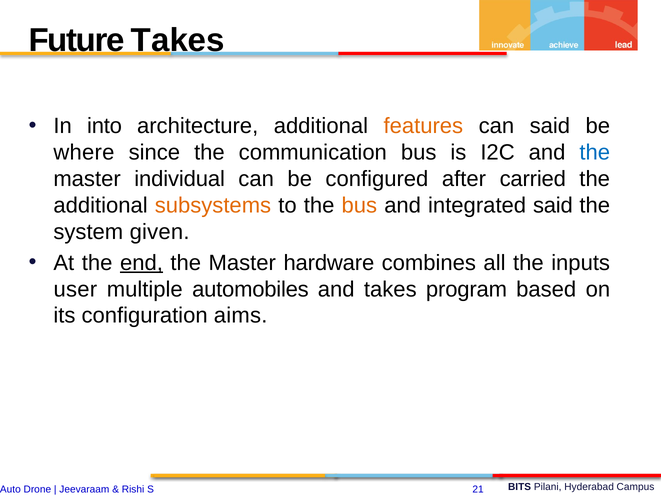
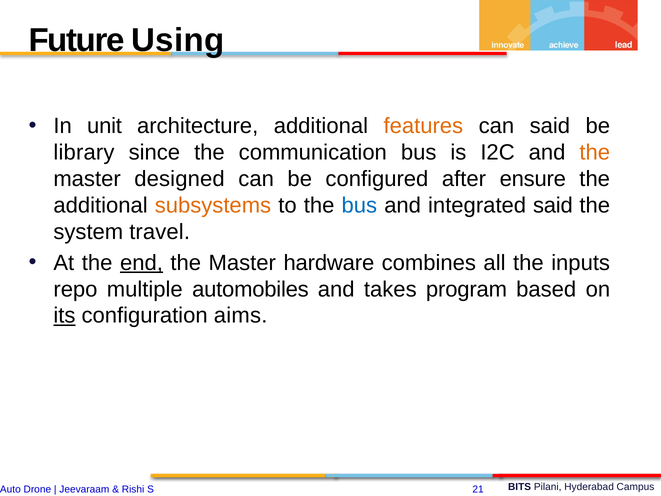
Future Takes: Takes -> Using (178, 40)
into: into -> unit (105, 126)
where: where -> library (84, 153)
the colour: blue -> orange (595, 153)
individual: individual -> designed (179, 179)
carried: carried -> ensure (533, 179)
bus colour: orange -> blue (359, 205)
given: given -> travel (160, 232)
user: user -> repo (75, 289)
its underline: none -> present (64, 316)
